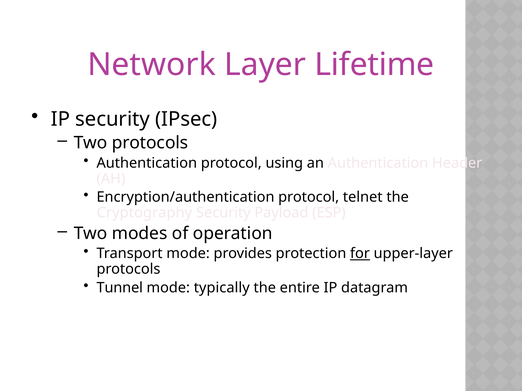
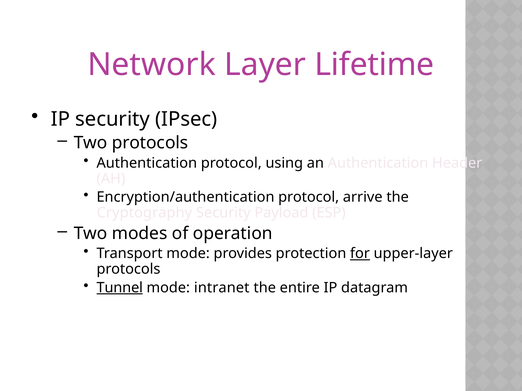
telnet: telnet -> arrive (363, 197)
Tunnel underline: none -> present (120, 288)
typically: typically -> intranet (222, 288)
